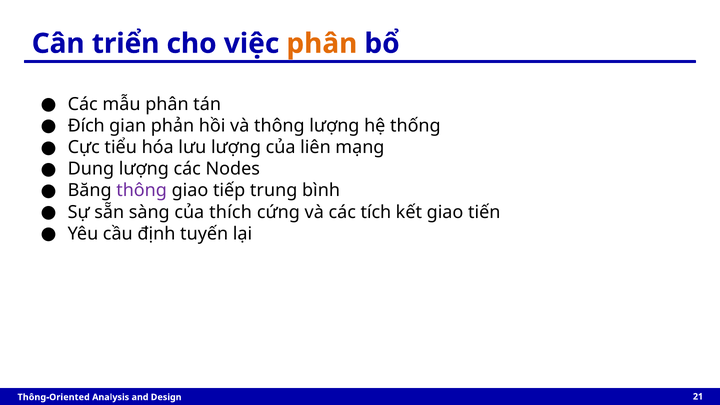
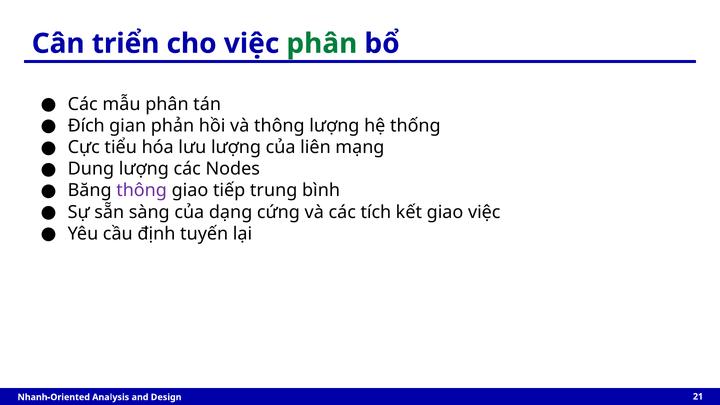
phân colour: orange -> green (322, 44)
thích: thích -> dạng (231, 212)
giao tiến: tiến -> việc (484, 212)
Thông-Oriented: Thông-Oriented -> Nhanh-Oriented (54, 397)
